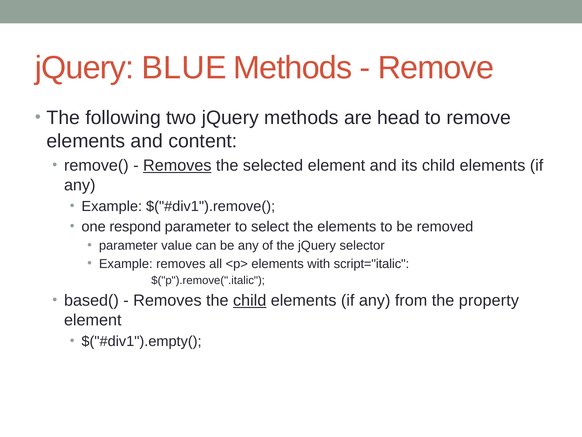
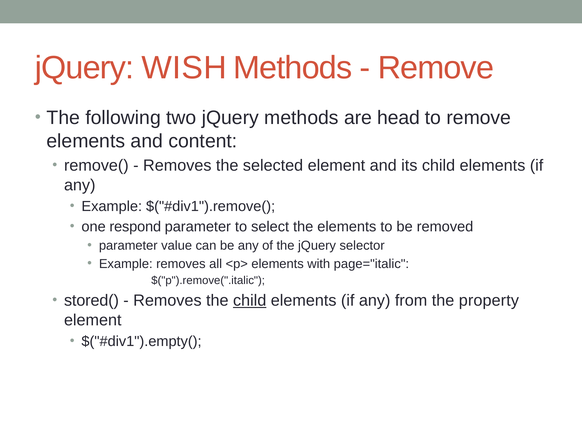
BLUE: BLUE -> WISH (184, 68)
Removes underline: present -> none (177, 165)
script="italic: script="italic -> page="italic (371, 263)
based(: based( -> stored( (91, 300)
